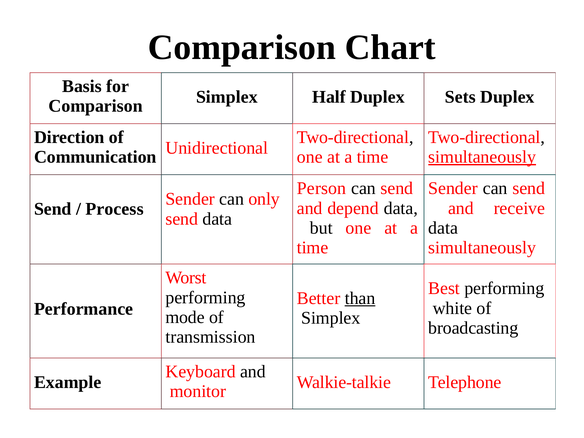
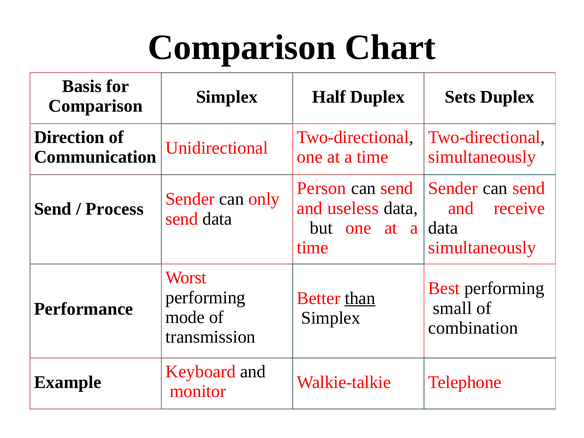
simultaneously underline: present -> none (482, 157)
depend: depend -> useless (353, 208)
white: white -> small (452, 308)
broadcasting: broadcasting -> combination (473, 328)
